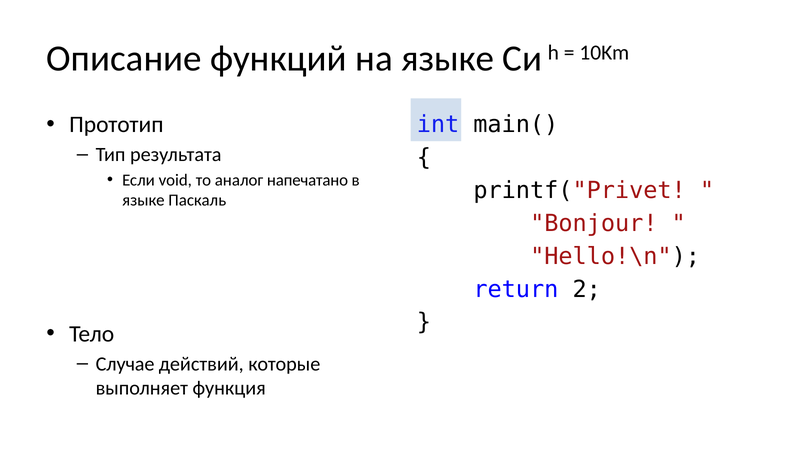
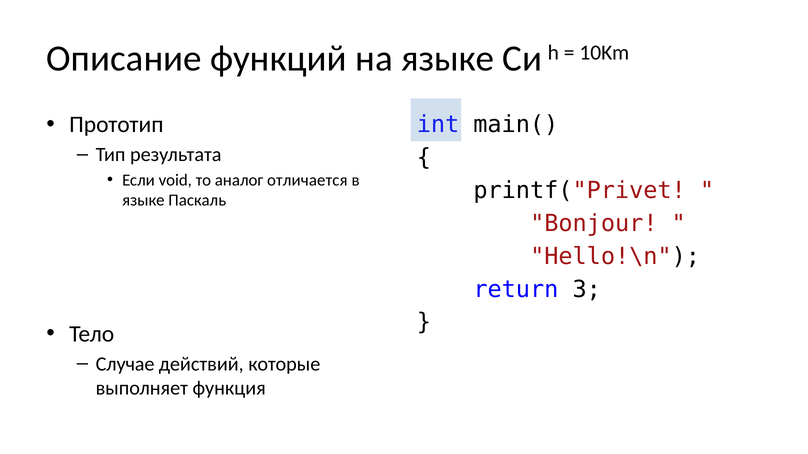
напечатано: напечатано -> отличается (307, 180)
2: 2 -> 3 (587, 290)
